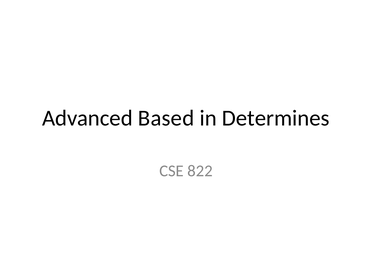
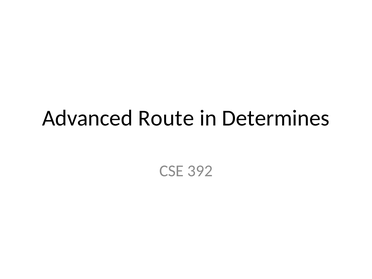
Based: Based -> Route (166, 118)
822: 822 -> 392 (200, 171)
